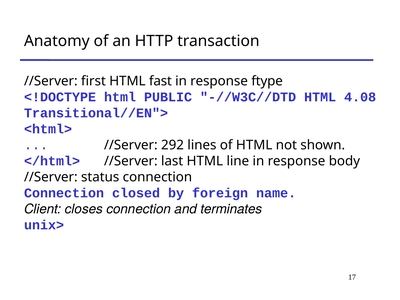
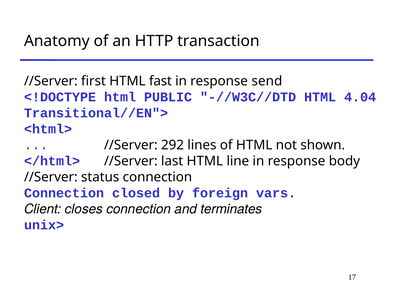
ftype: ftype -> send (267, 81)
4.08: 4.08 -> 4.04 (360, 97)
name: name -> vars (276, 193)
